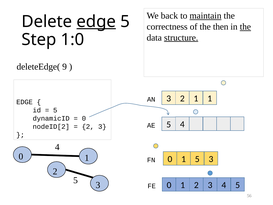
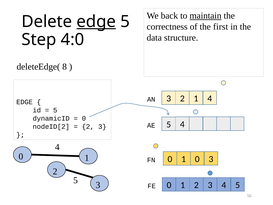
then: then -> first (221, 27)
the underline: present -> none (245, 27)
structure underline: present -> none (181, 38)
1:0: 1:0 -> 4:0 (72, 40)
9: 9 -> 8 (65, 67)
1 1: 1 -> 4 (210, 98)
0 1 5: 5 -> 0 (197, 159)
